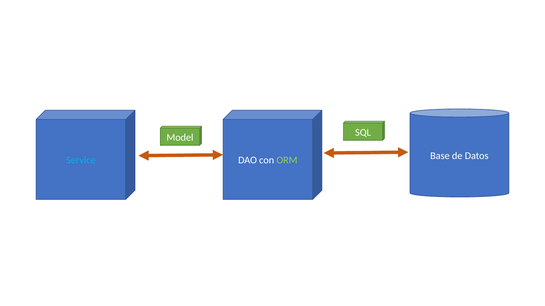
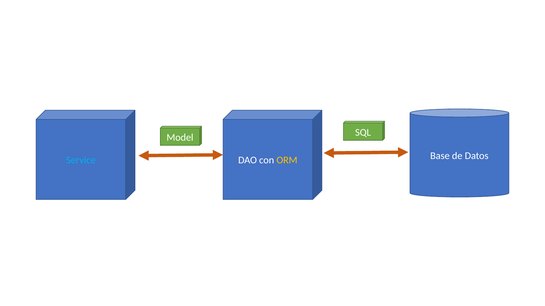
ORM colour: light green -> yellow (287, 160)
